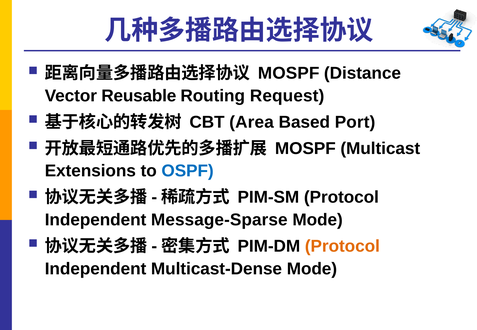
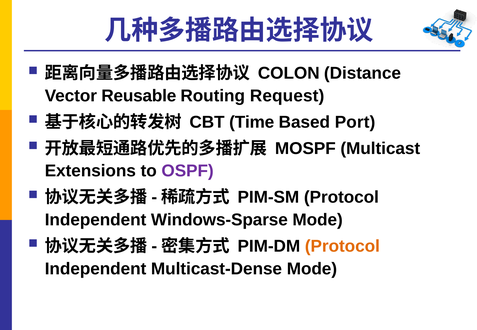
MOSPF: MOSPF -> COLON (289, 73)
Area: Area -> Time (252, 122)
OSPF colour: blue -> purple (188, 171)
Message-Sparse: Message-Sparse -> Windows-Sparse (219, 220)
